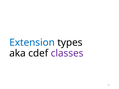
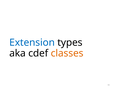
classes colour: purple -> orange (67, 53)
